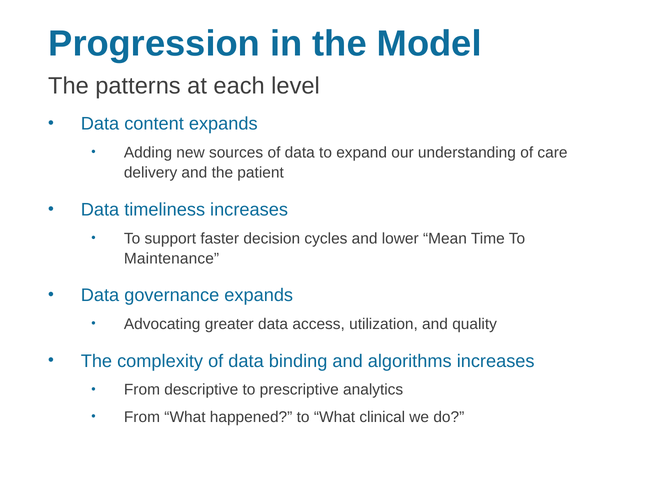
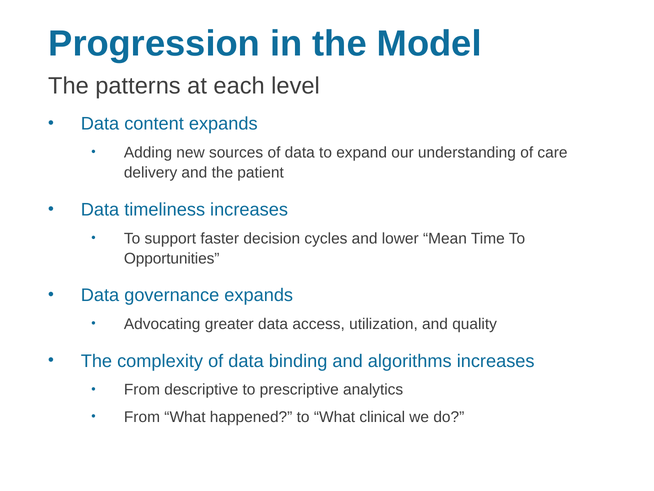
Maintenance: Maintenance -> Opportunities (172, 258)
